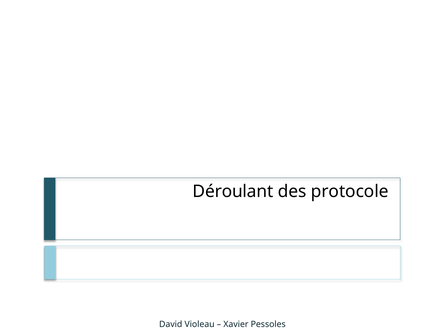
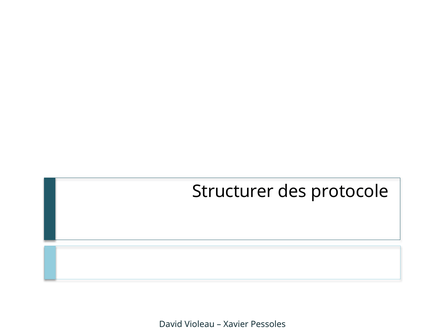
Déroulant: Déroulant -> Structurer (233, 191)
